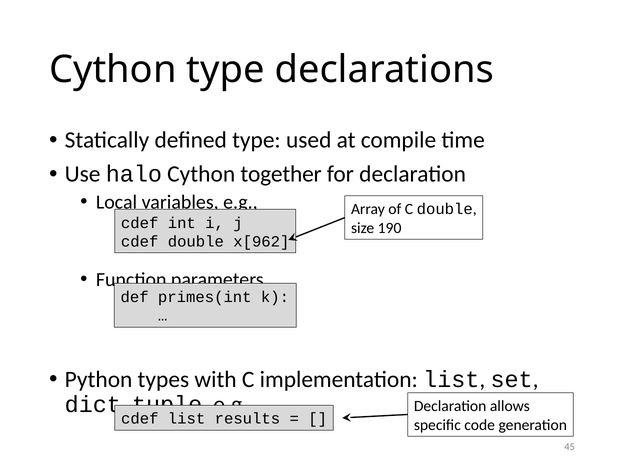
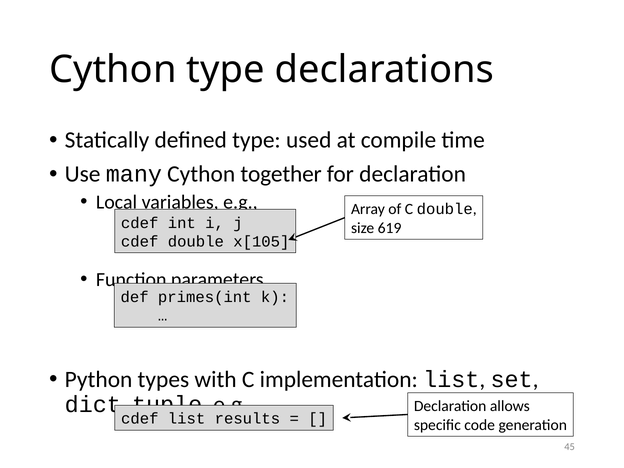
halo: halo -> many (134, 174)
190: 190 -> 619 (390, 228)
x[962: x[962 -> x[105 (261, 242)
